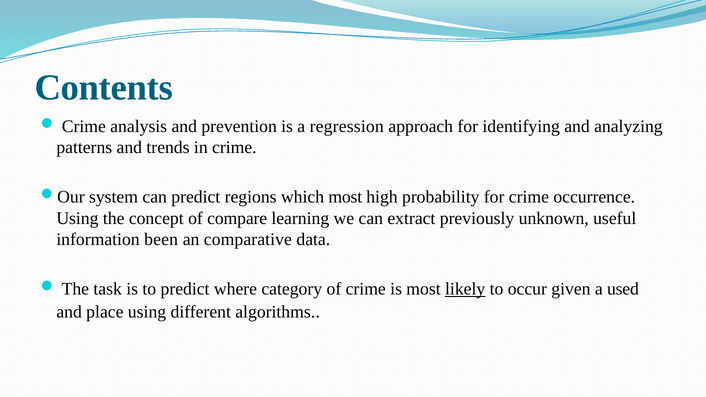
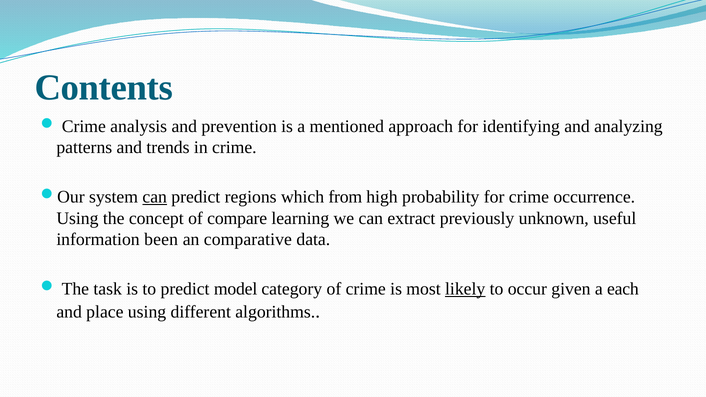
regression: regression -> mentioned (347, 127)
can underline: none -> present (155, 197)
which most: most -> from (345, 197)
where: where -> model (236, 289)
used: used -> each (623, 289)
